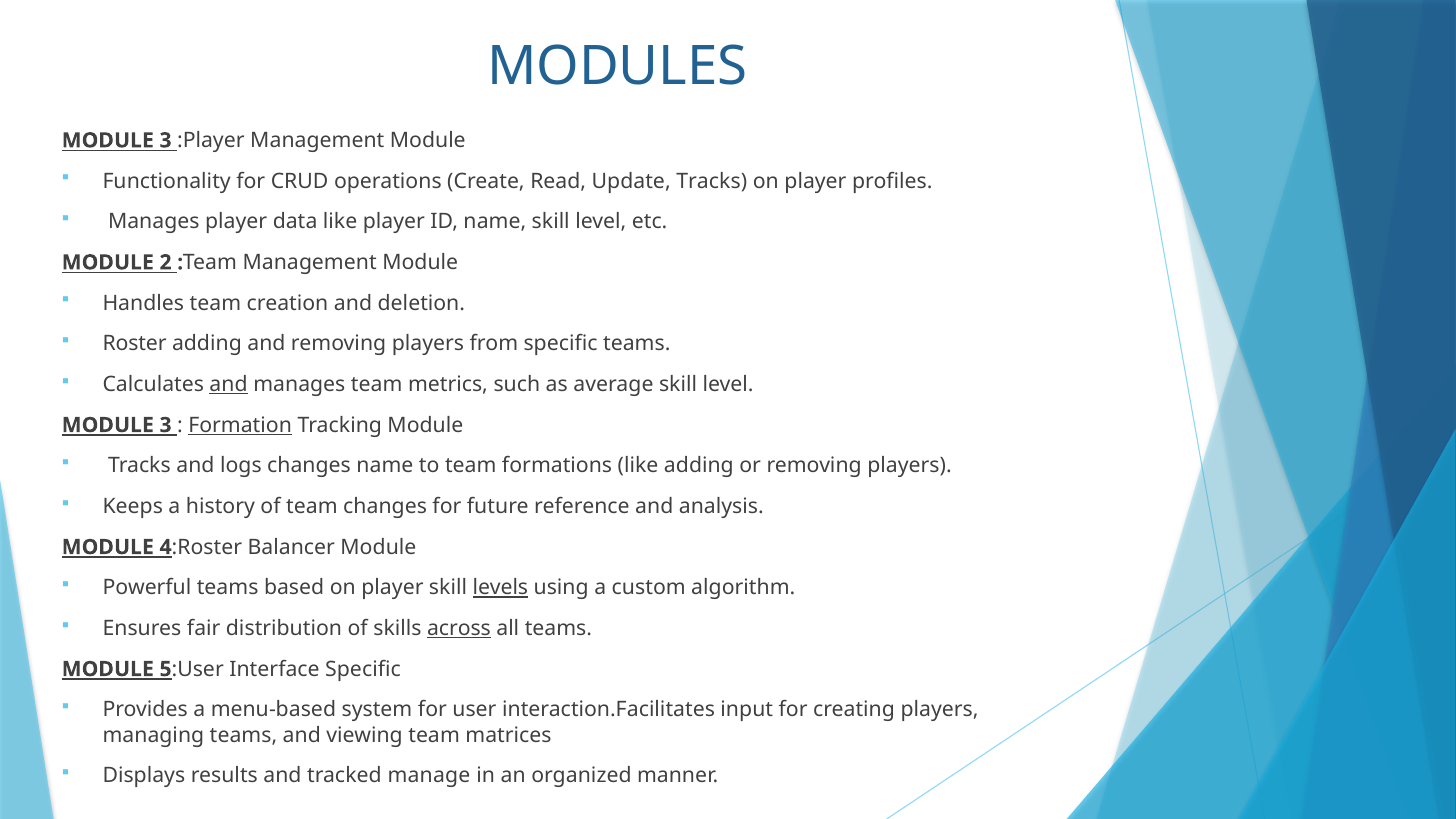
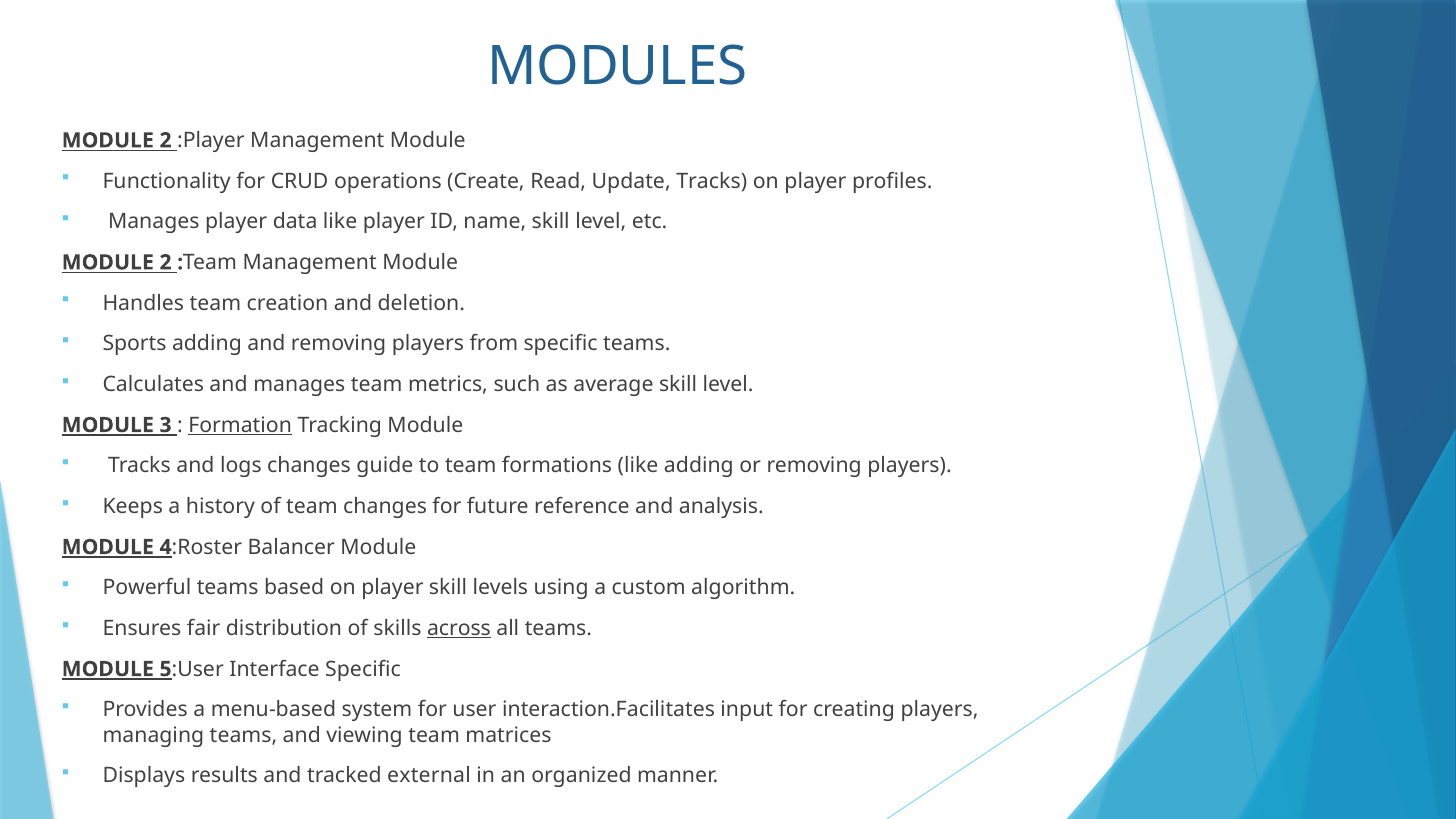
3: 3 -> 2 (166, 140)
Roster: Roster -> Sports (135, 344)
and underline: present -> none (229, 384)
changes name: name -> guide (385, 466)
levels underline: present -> none (500, 588)
manage: manage -> external (429, 776)
